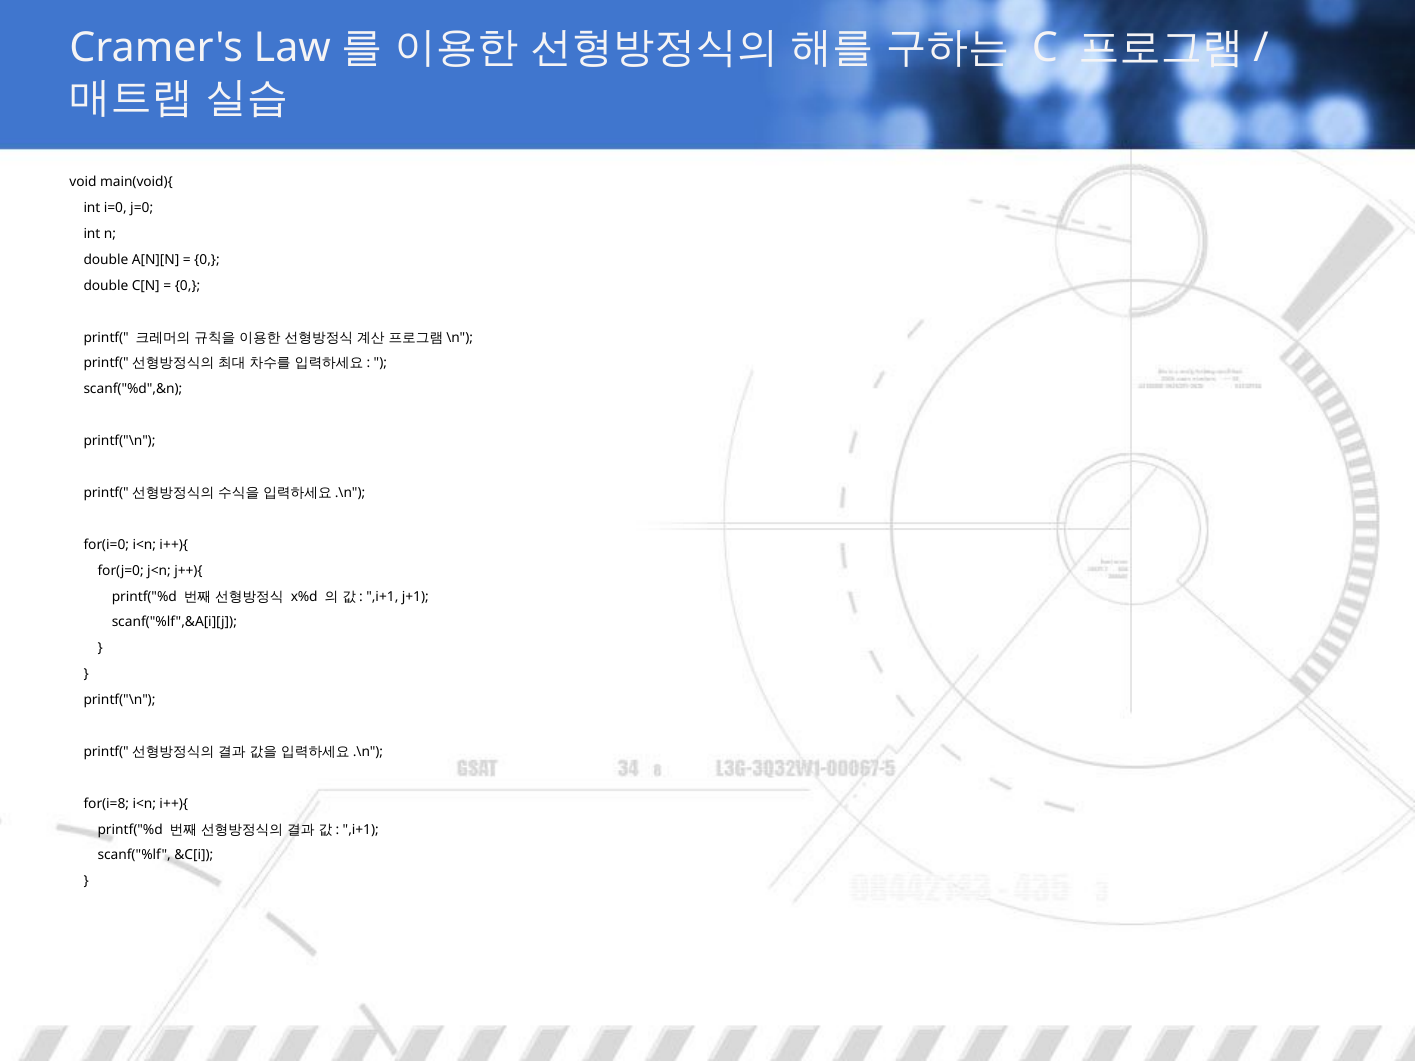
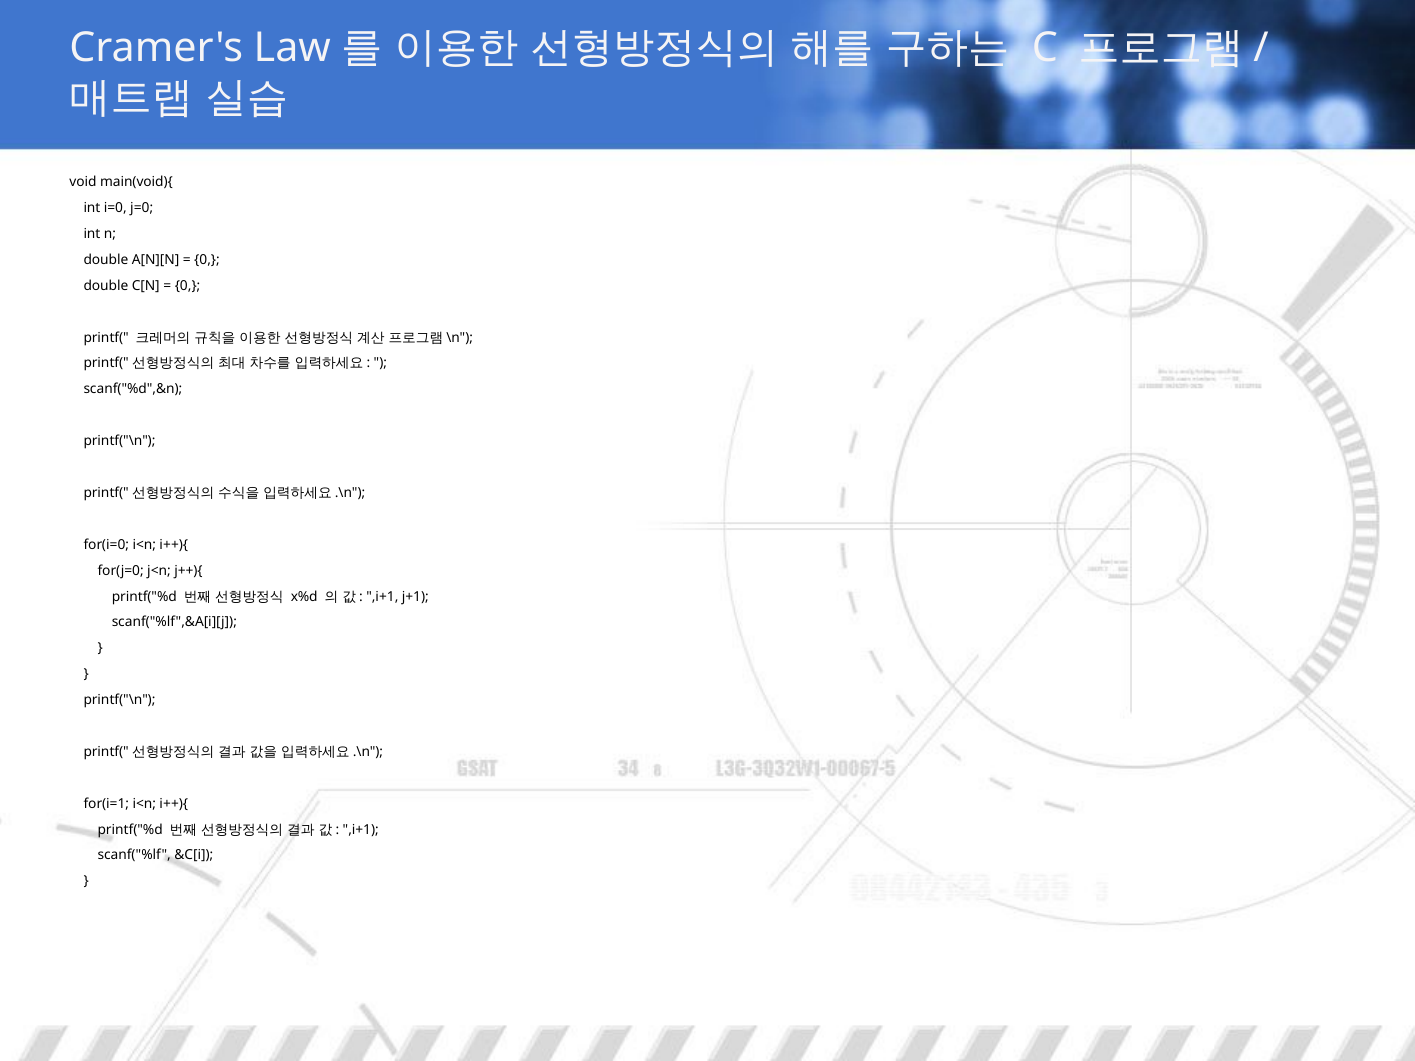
for(i=8: for(i=8 -> for(i=1 (106, 804)
